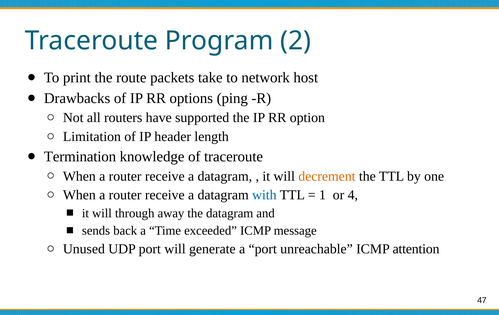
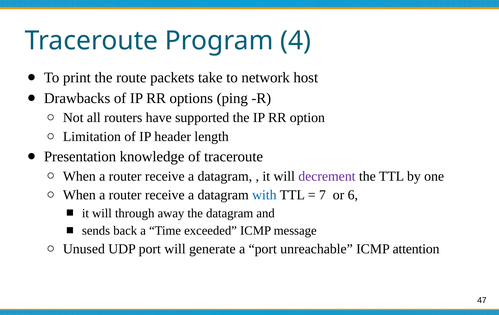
2: 2 -> 4 (296, 41)
Termination: Termination -> Presentation (80, 156)
decrement colour: orange -> purple (327, 176)
1: 1 -> 7 (322, 195)
4: 4 -> 6 (353, 195)
